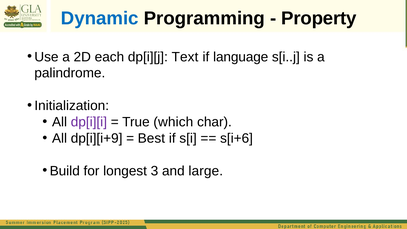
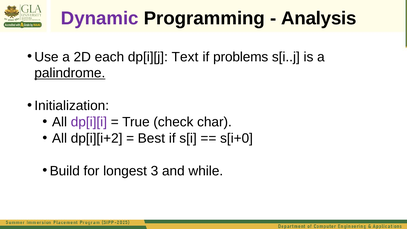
Dynamic colour: blue -> purple (100, 18)
Property: Property -> Analysis (319, 18)
language: language -> problems (241, 57)
palindrome underline: none -> present (70, 73)
which: which -> check (173, 122)
dp[i][i+9: dp[i][i+9 -> dp[i][i+2 (97, 138)
s[i+6: s[i+6 -> s[i+0 (237, 138)
large: large -> while (206, 171)
